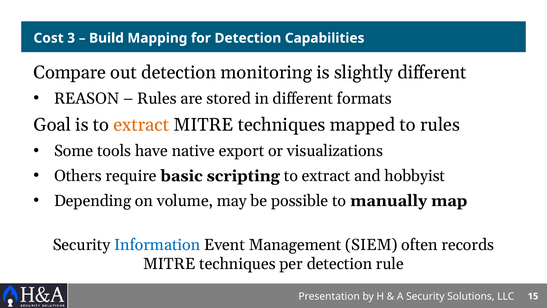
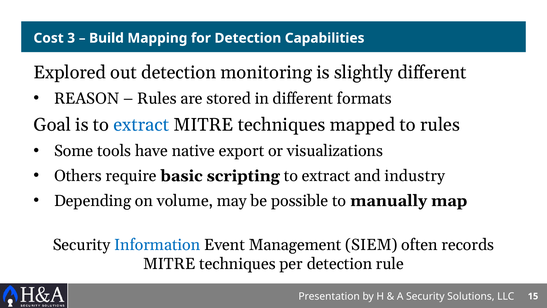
Compare: Compare -> Explored (70, 72)
extract colour: orange -> blue (141, 125)
hobbyist: hobbyist -> industry (415, 176)
